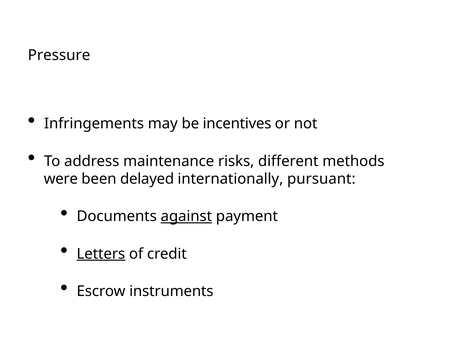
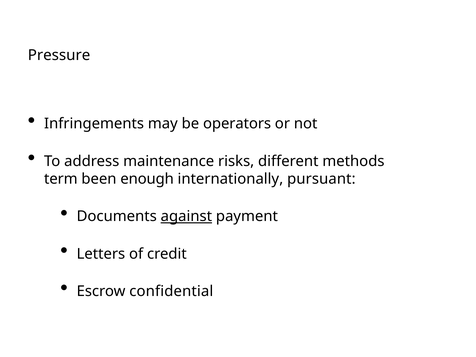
incentives: incentives -> operators (237, 124)
were: were -> term (61, 179)
delayed: delayed -> enough (147, 179)
Letters underline: present -> none (101, 254)
instruments: instruments -> confidential (171, 291)
